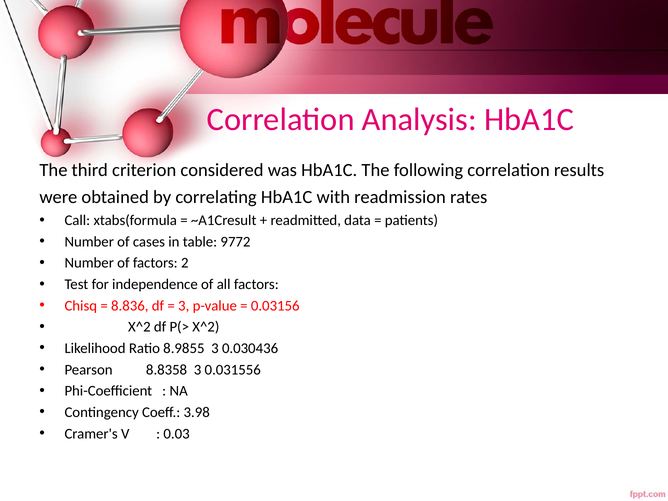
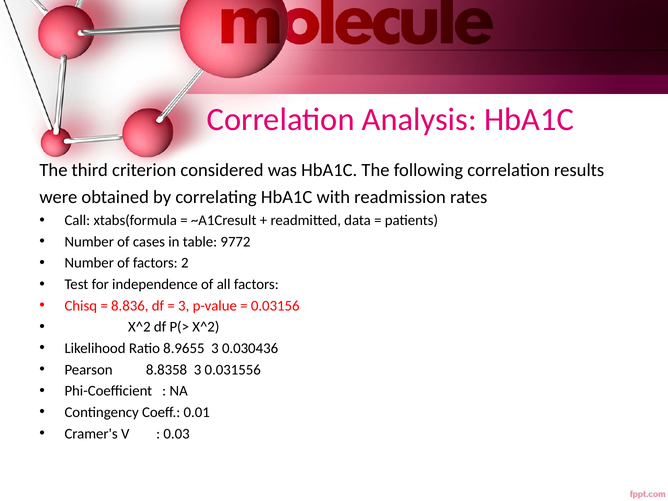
8.9855: 8.9855 -> 8.9655 (184, 348)
3.98: 3.98 -> 0.01 (197, 412)
